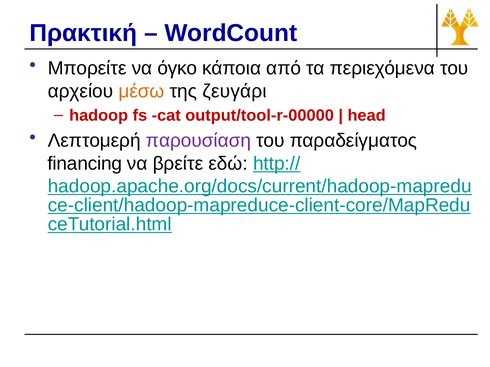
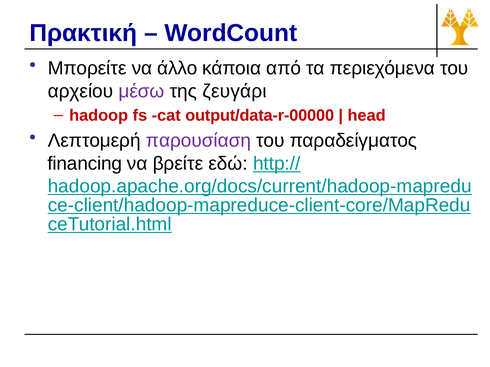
όγκο: όγκο -> άλλο (177, 68)
μέσω colour: orange -> purple (141, 91)
output/tool-r-00000: output/tool-r-00000 -> output/data-r-00000 (260, 116)
